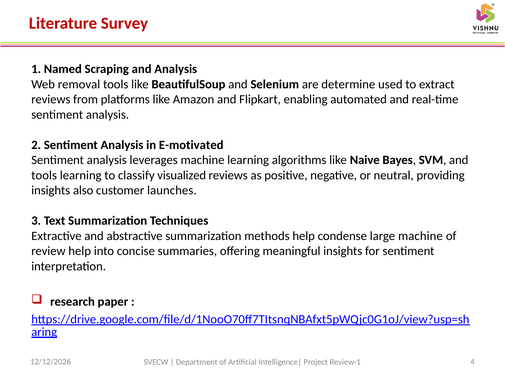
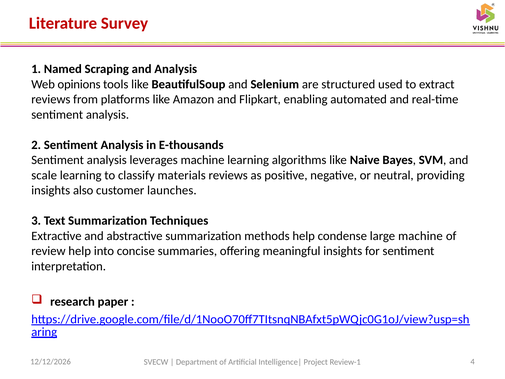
removal: removal -> opinions (79, 84)
determine: determine -> structured (348, 84)
E-motivated: E-motivated -> E-thousands (191, 145)
tools: tools -> scale (44, 175)
visualized: visualized -> materials (182, 175)
